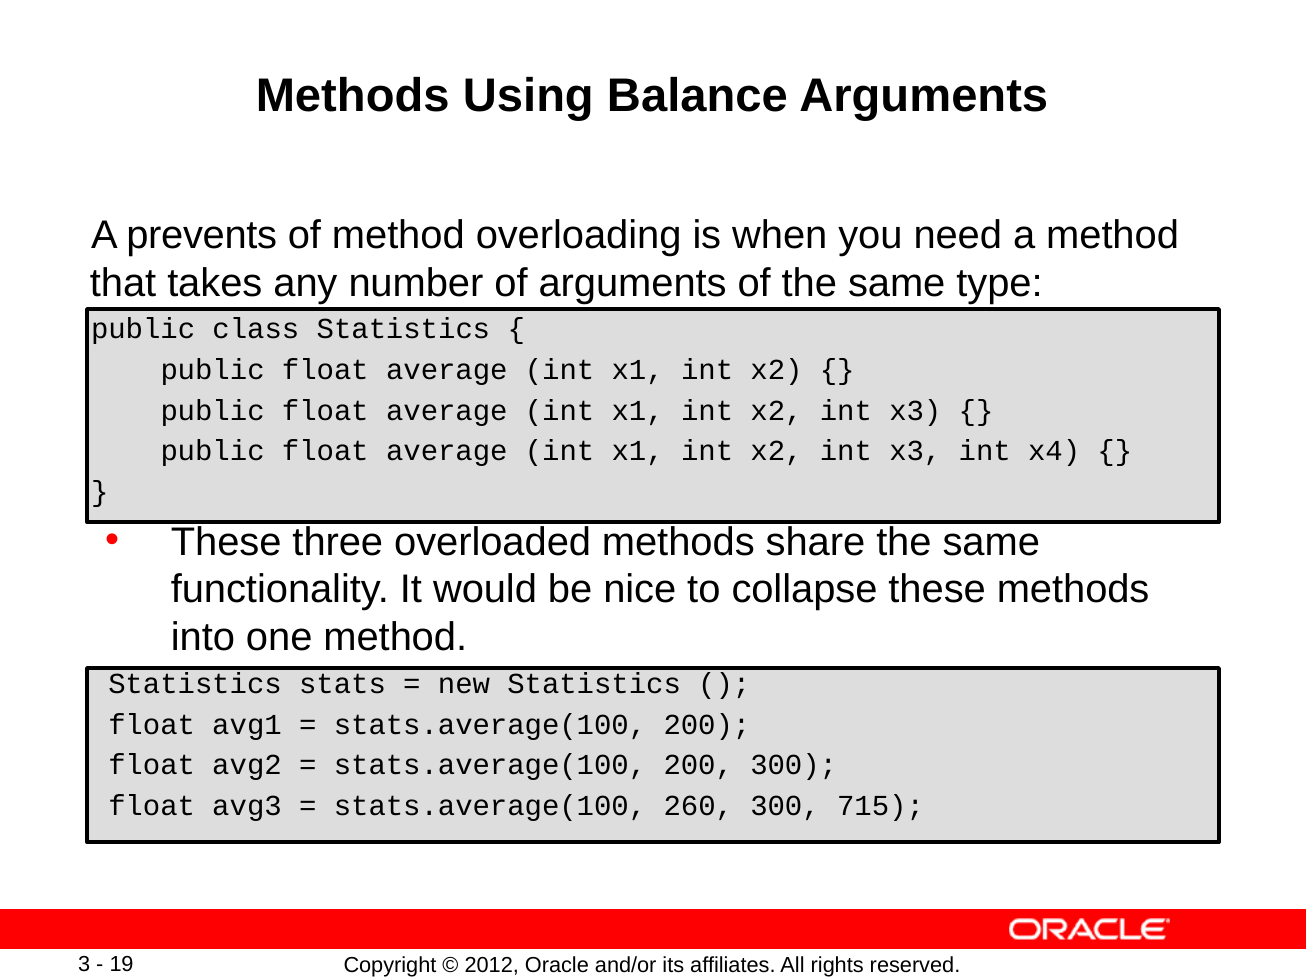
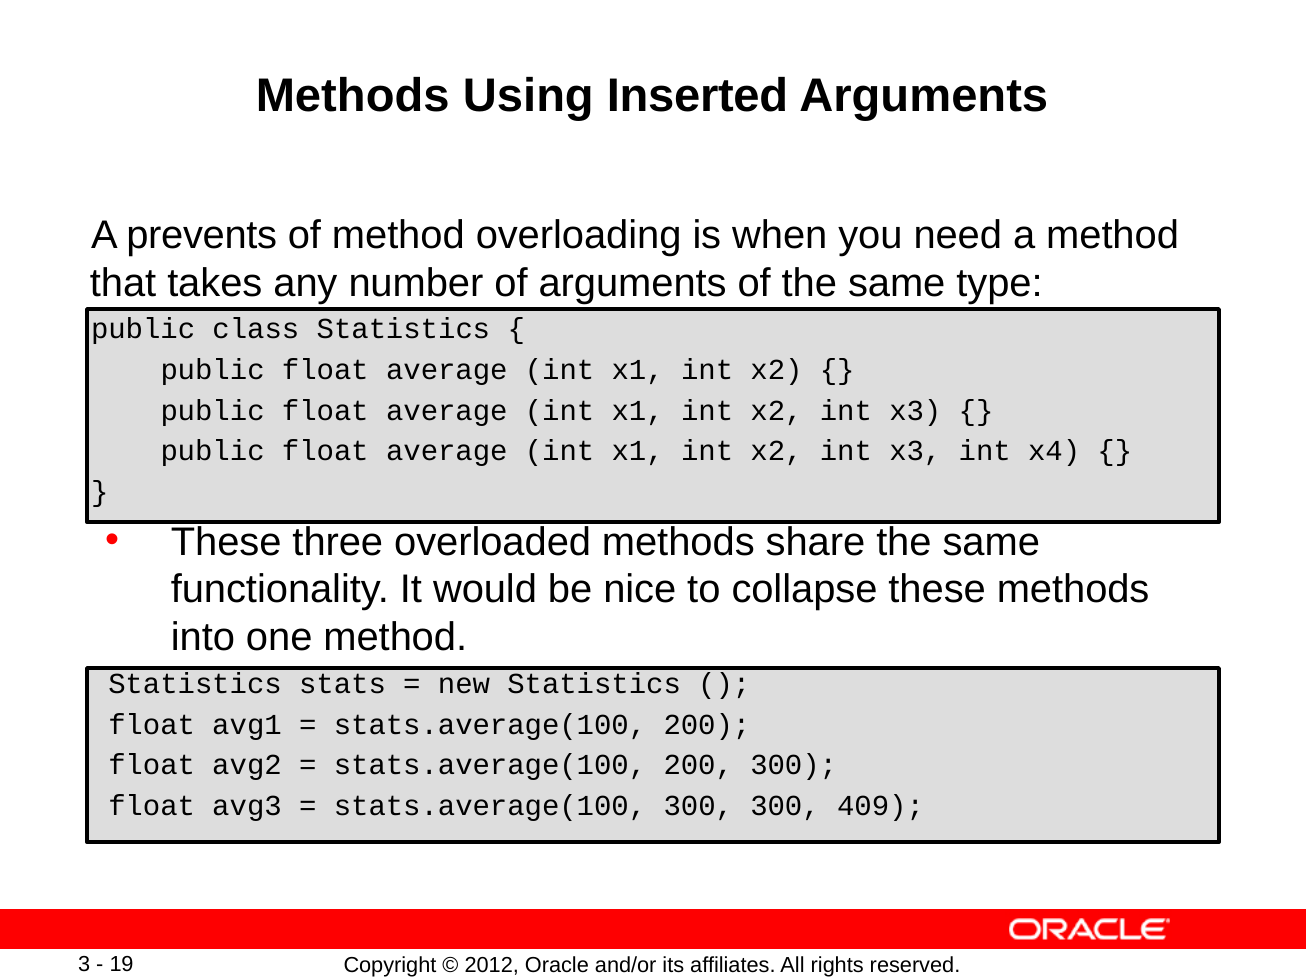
Balance: Balance -> Inserted (698, 96)
stats.average(100 260: 260 -> 300 (698, 806)
715: 715 -> 409 (880, 806)
